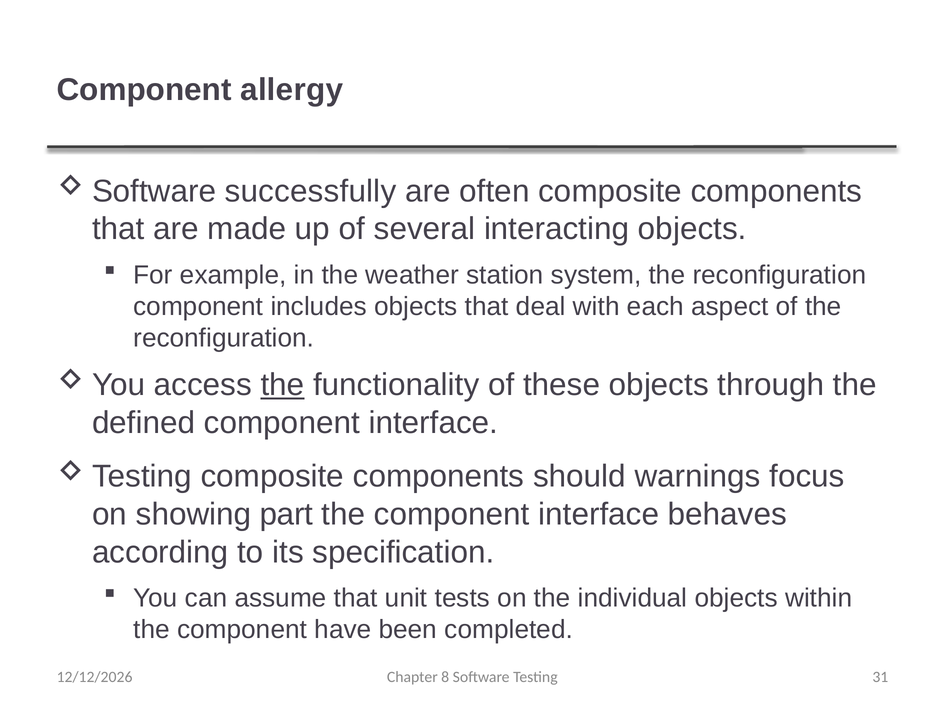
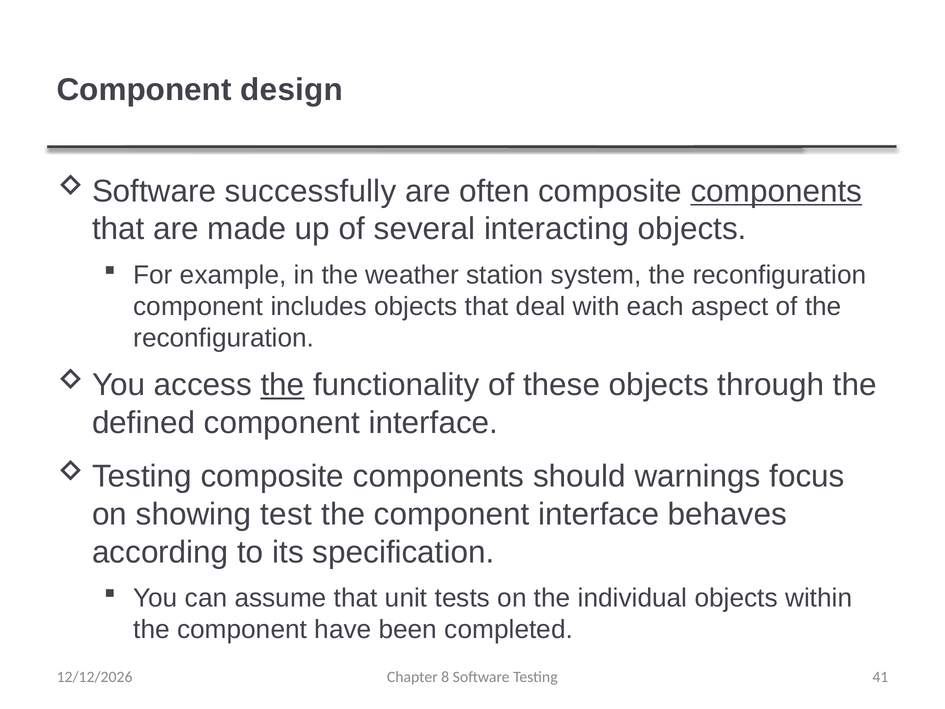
allergy: allergy -> design (292, 90)
components underline: none -> present (776, 191)
part: part -> test (286, 514)
31: 31 -> 41 (880, 677)
